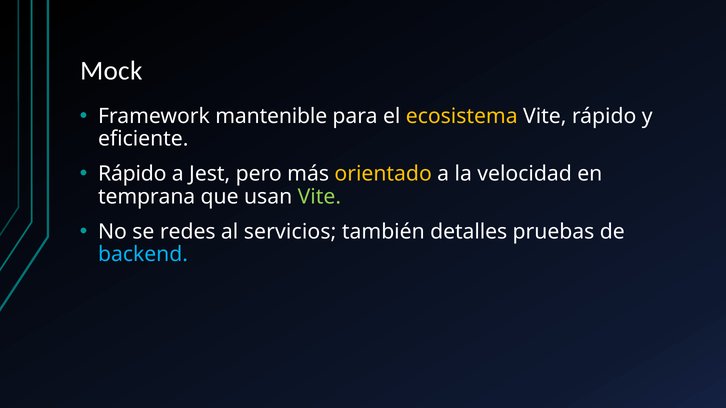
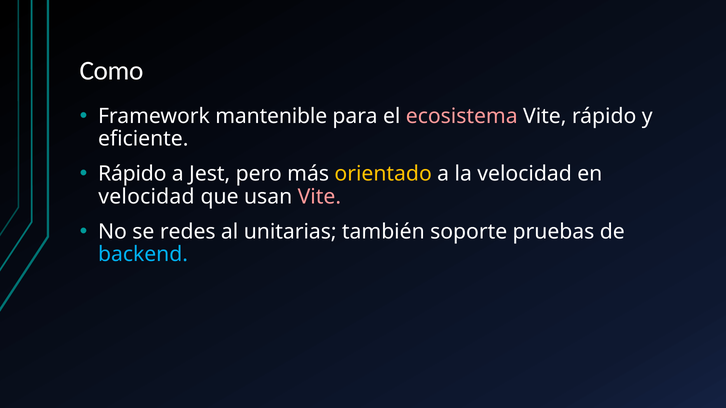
Mock: Mock -> Como (112, 71)
ecosistema colour: yellow -> pink (462, 116)
temprana: temprana -> velocidad (146, 197)
Vite colour: light green -> pink (319, 197)
servicios: servicios -> unitarias (290, 232)
detalles: detalles -> soporte (469, 232)
